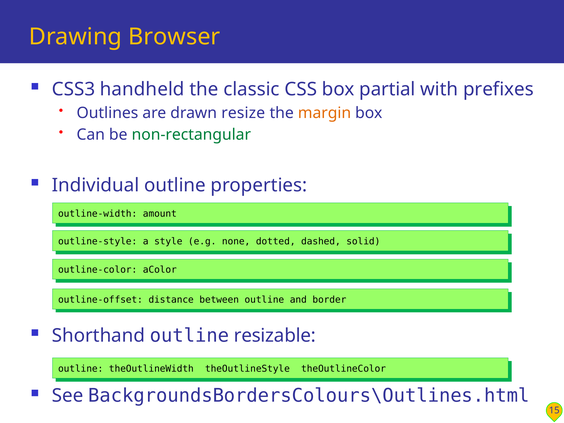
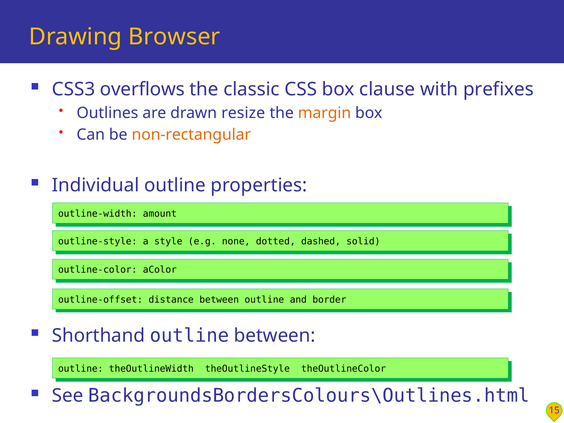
handheld: handheld -> overflows (142, 89)
partial: partial -> clause (387, 89)
non-rectangular colour: green -> orange (191, 135)
outline resizable: resizable -> between (275, 336)
